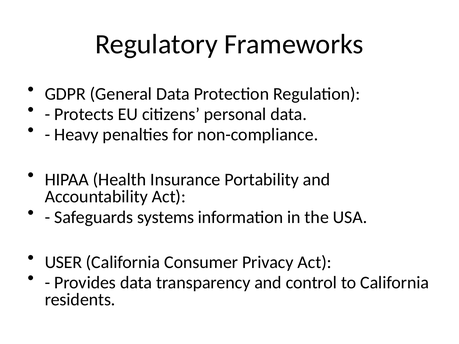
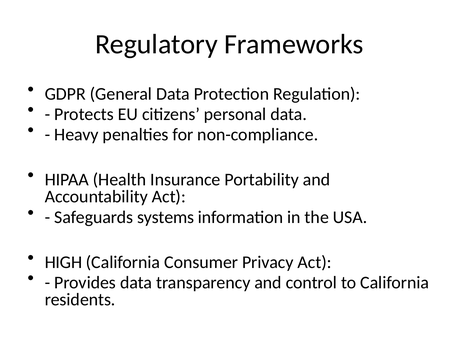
USER: USER -> HIGH (63, 262)
